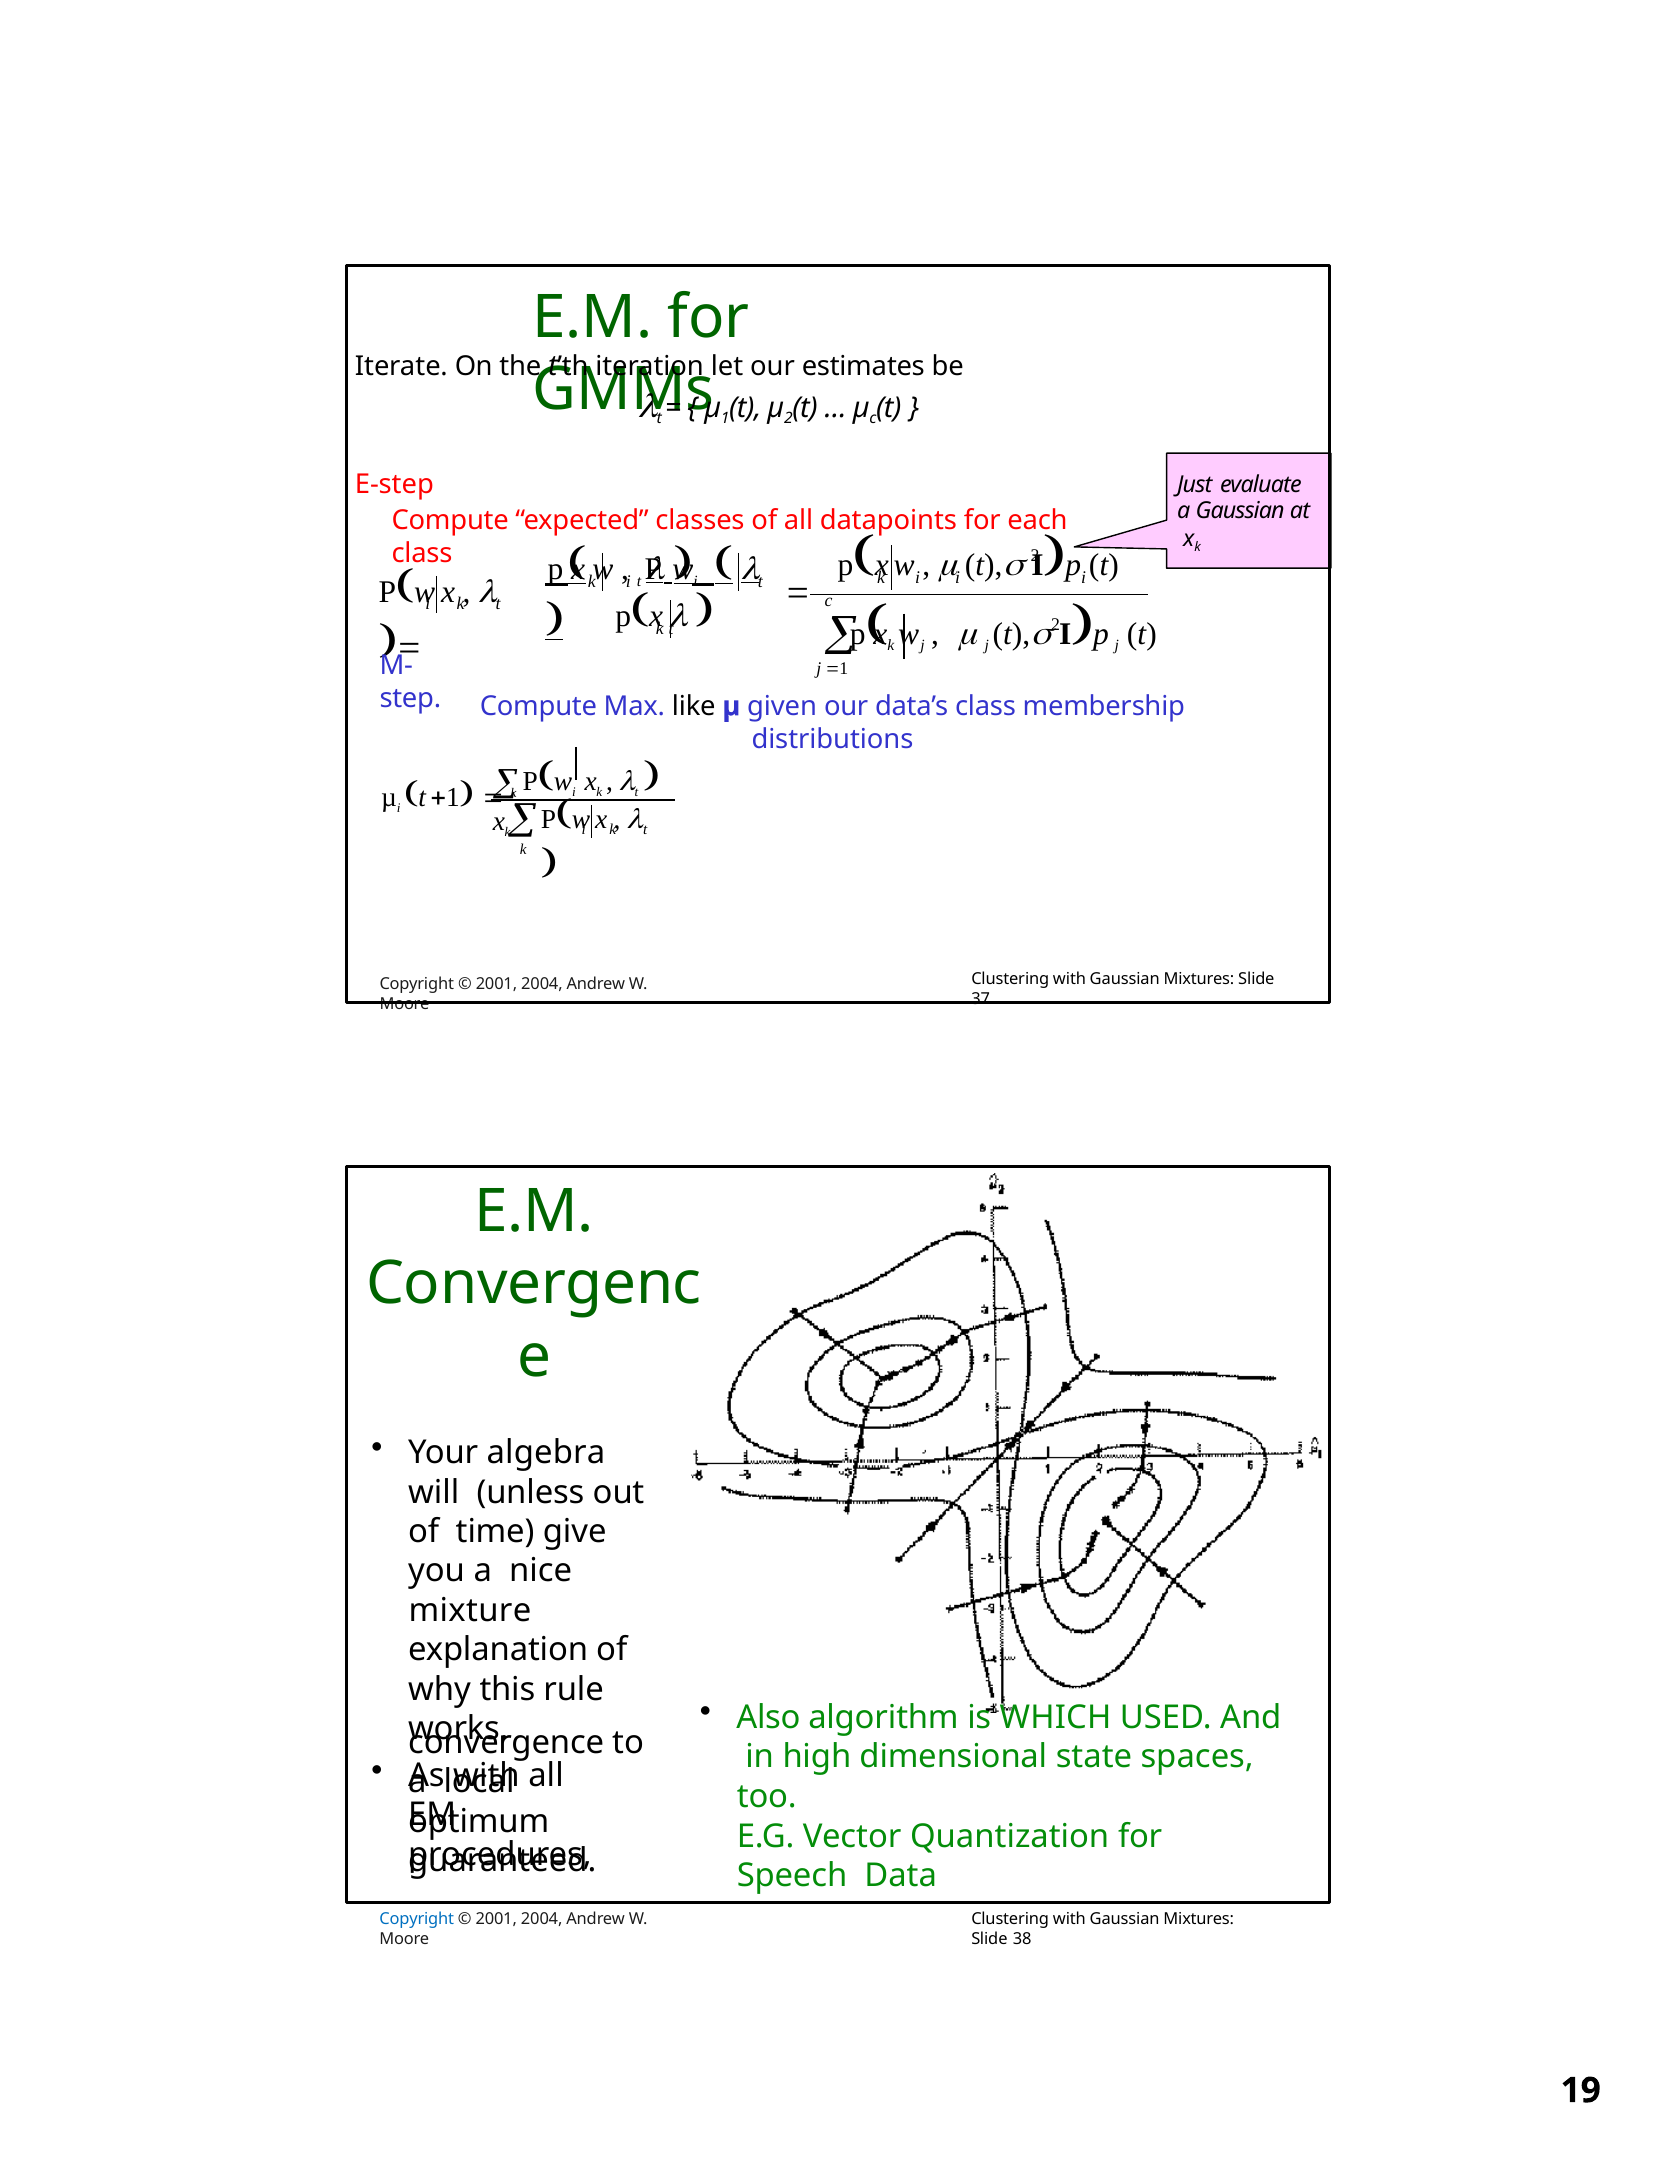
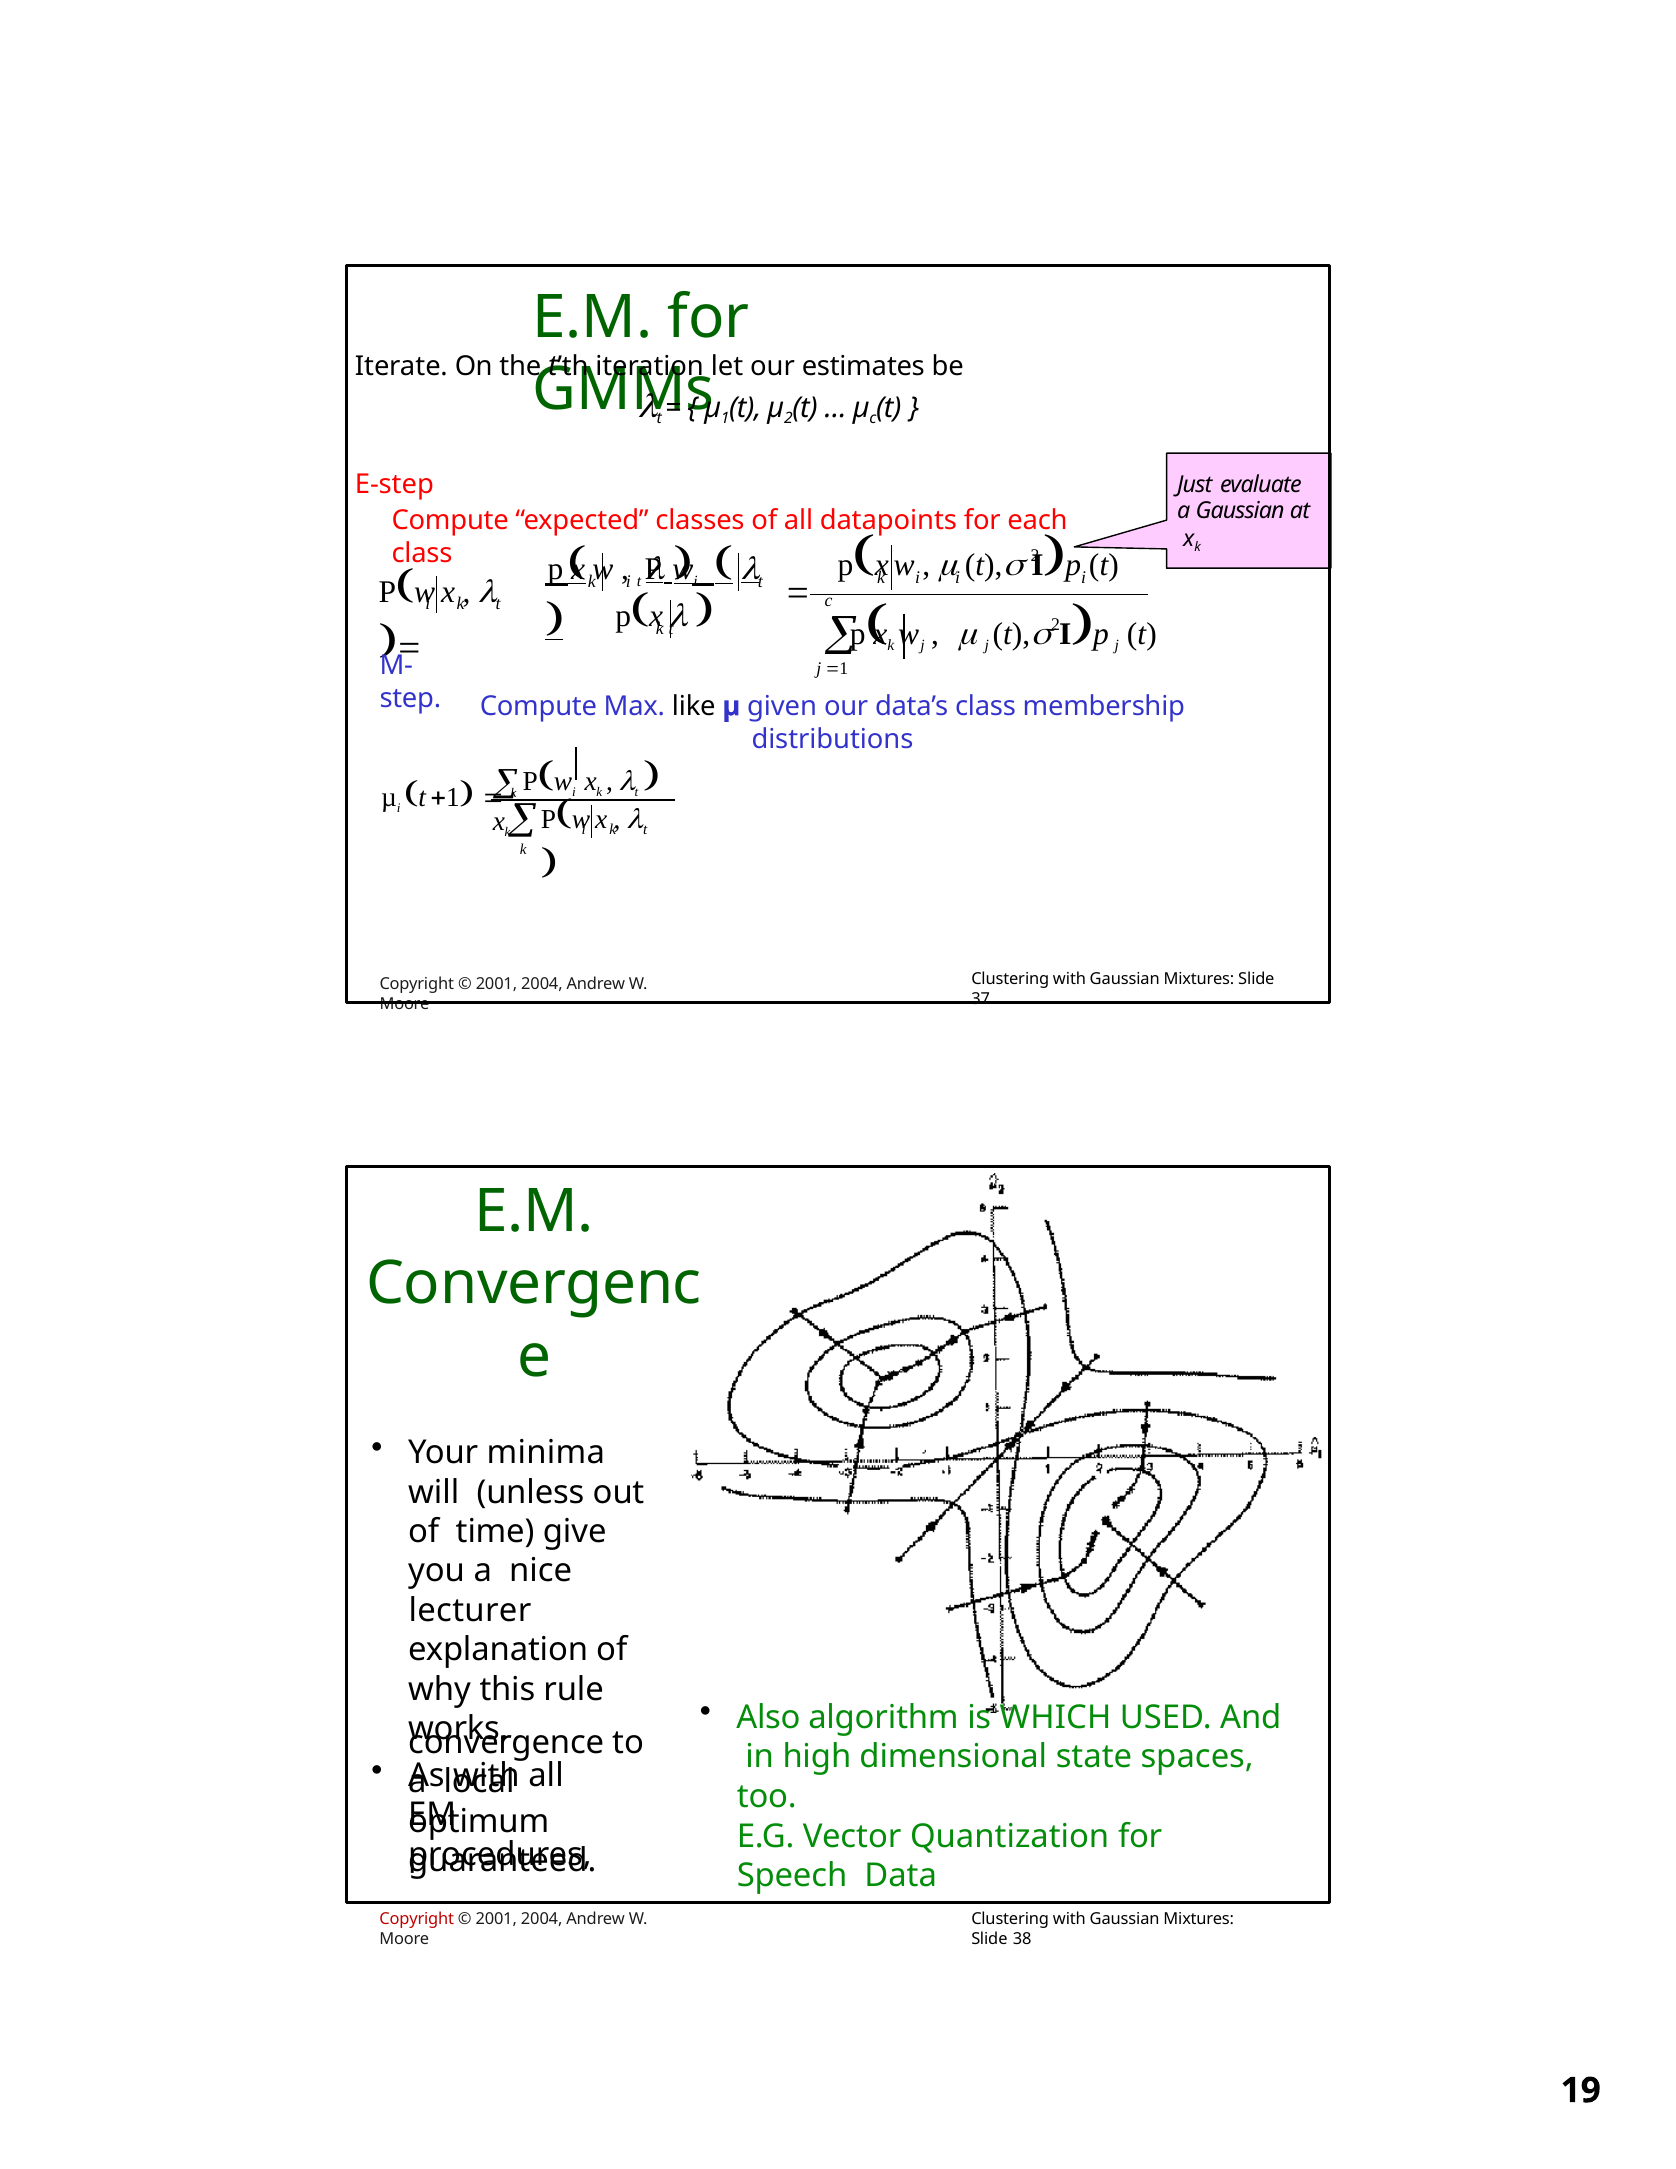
algebra: algebra -> minima (546, 1453)
mixture: mixture -> lecturer (470, 1610)
Copyright colour: blue -> red (417, 1919)
